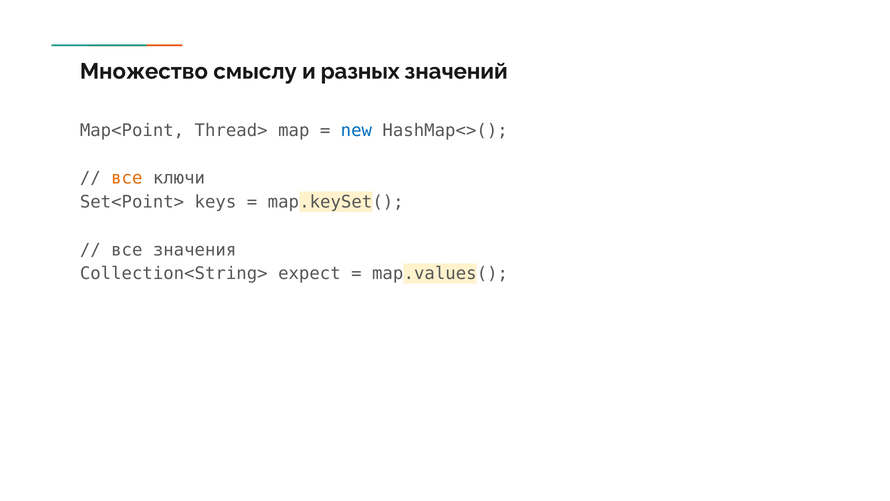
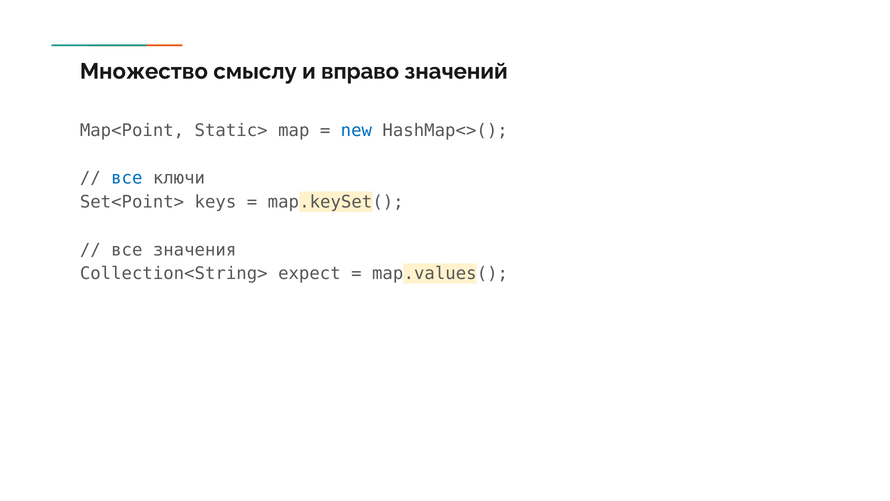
разных: разных -> вправо (360, 71)
Thread>: Thread> -> Static> (231, 130)
все colour: orange -> blue (127, 178)
